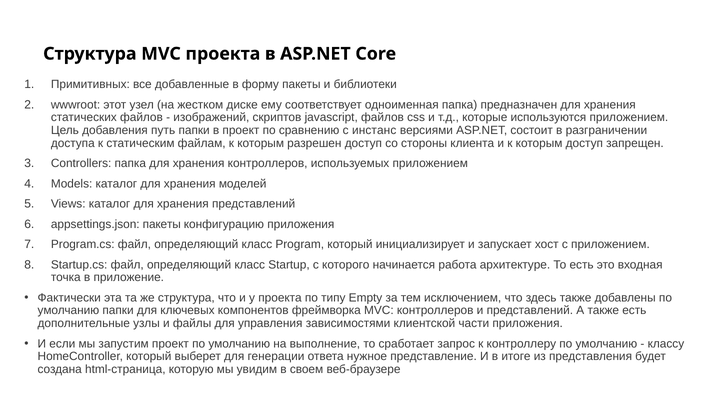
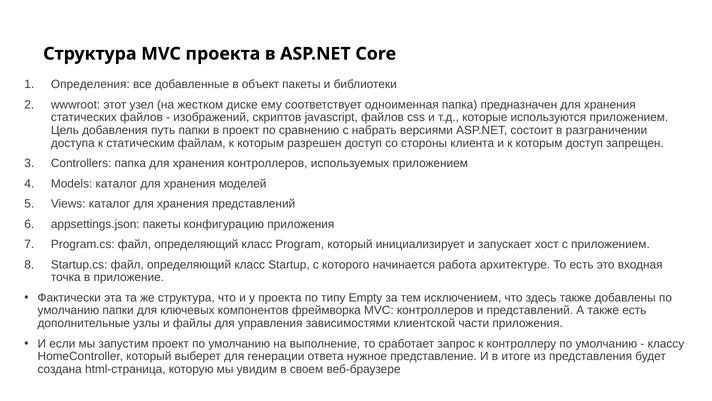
Примитивных: Примитивных -> Определения (90, 84)
форму: форму -> объект (260, 84)
инстанс: инстанс -> набрать (374, 130)
